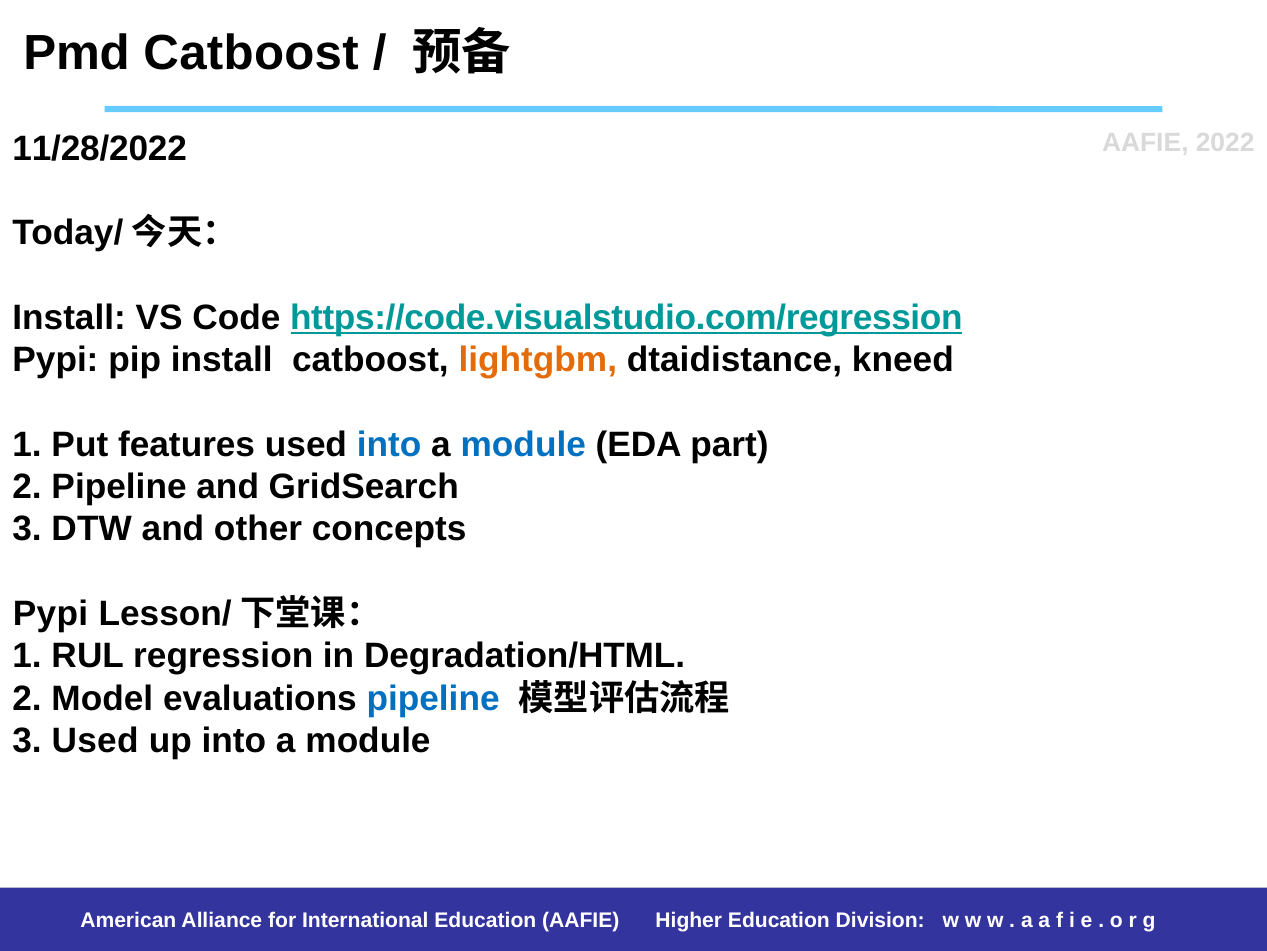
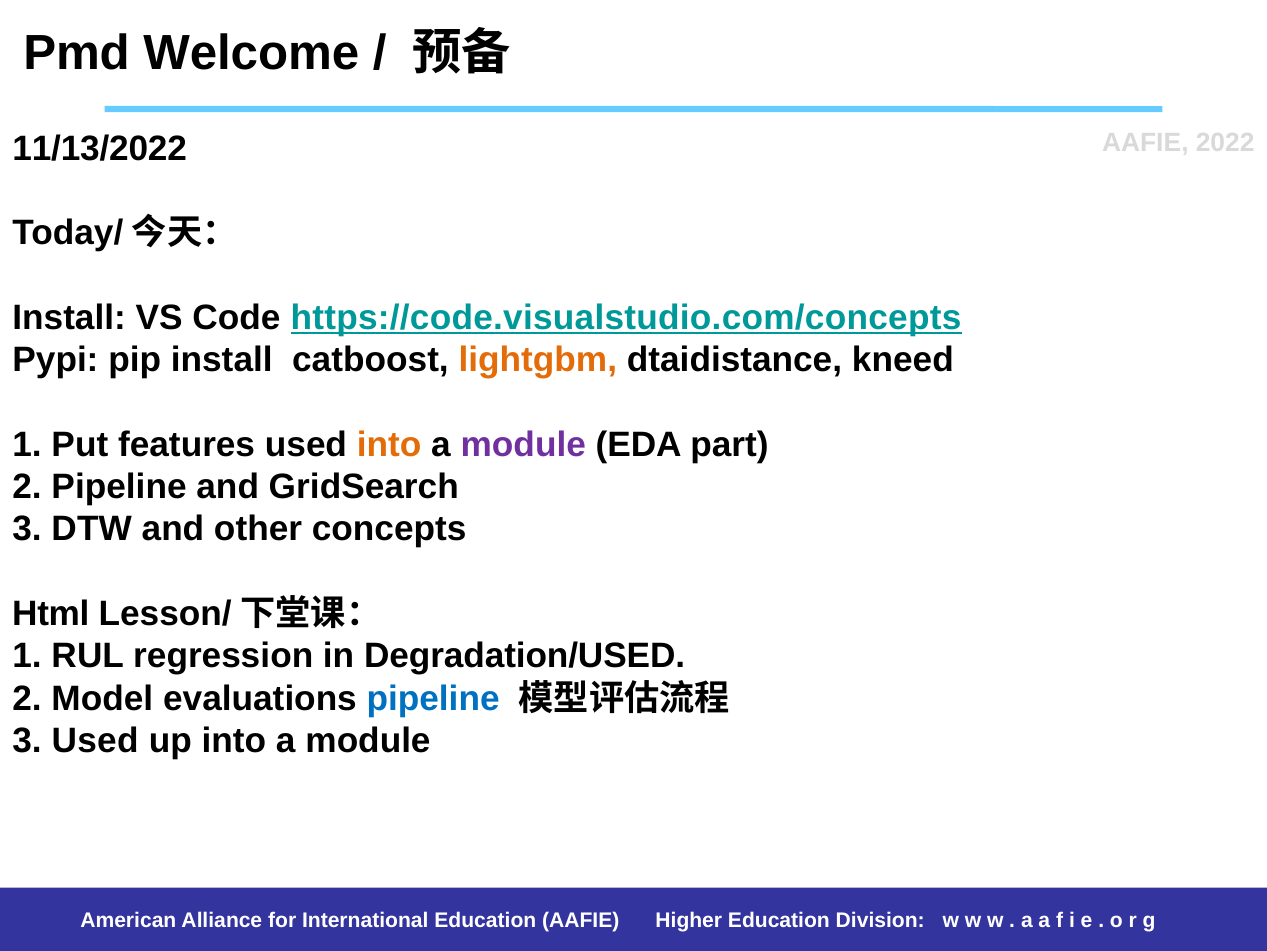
Pmd Catboost: Catboost -> Welcome (251, 54)
11/28/2022: 11/28/2022 -> 11/13/2022 (100, 149)
https://code.visualstudio.com/regression: https://code.visualstudio.com/regression -> https://code.visualstudio.com/concepts (626, 318)
into colour: blue -> orange (389, 444)
module colour: blue -> purple (523, 444)
Pypi: Pypi -> Html (51, 613)
Degradation/HTML: Degradation/HTML -> Degradation/USED (525, 656)
